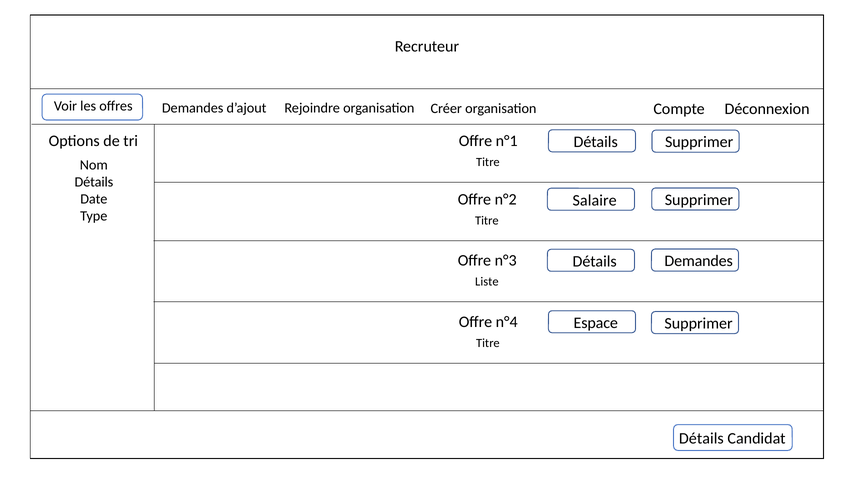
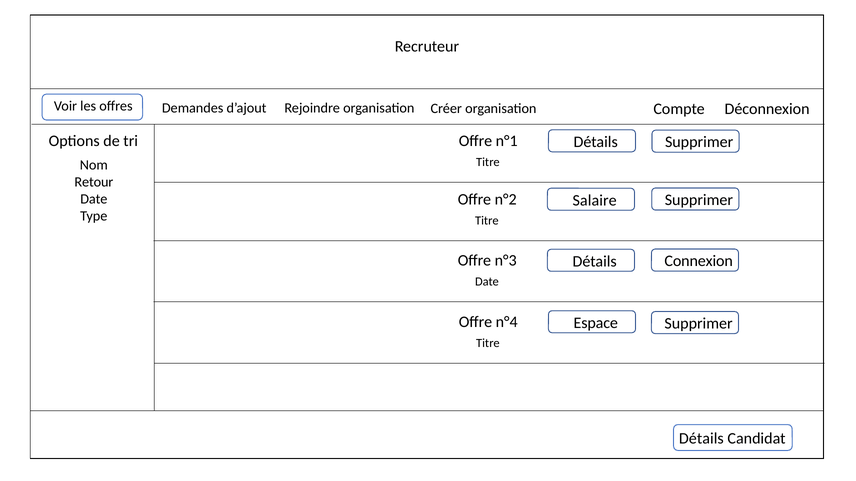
Détails: Détails -> Retour (94, 182)
Demandes: Demandes -> Connexion (699, 261)
Liste: Liste -> Date (487, 282)
